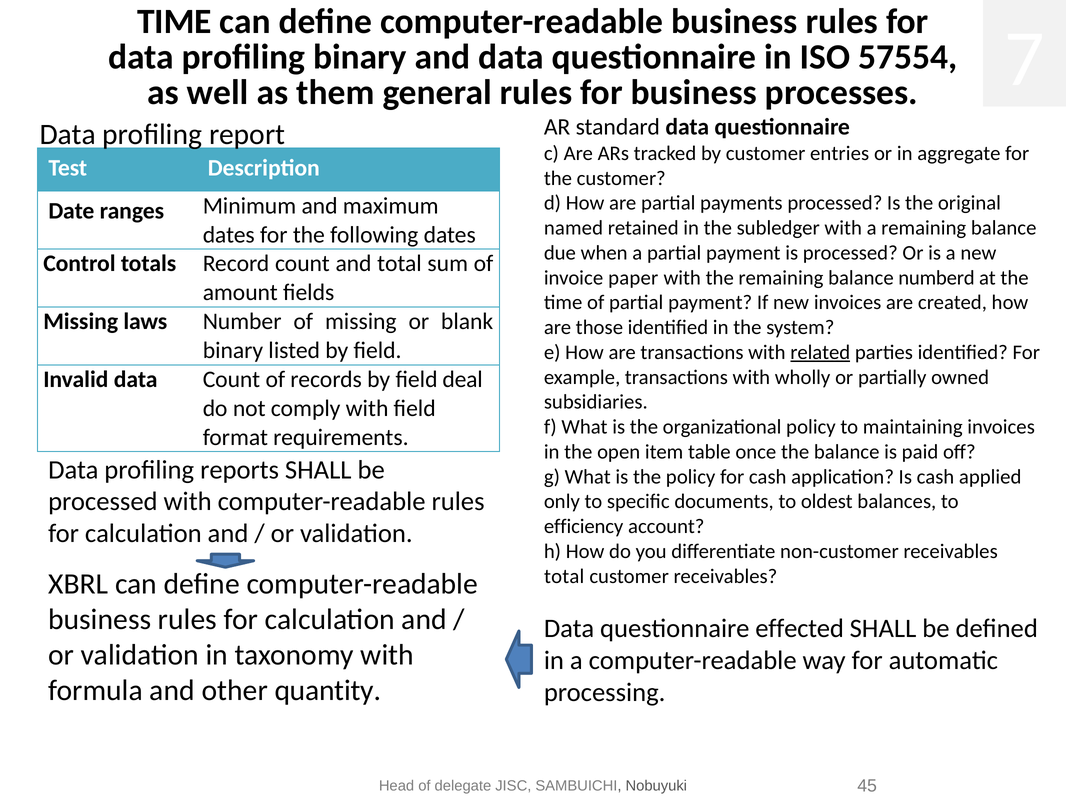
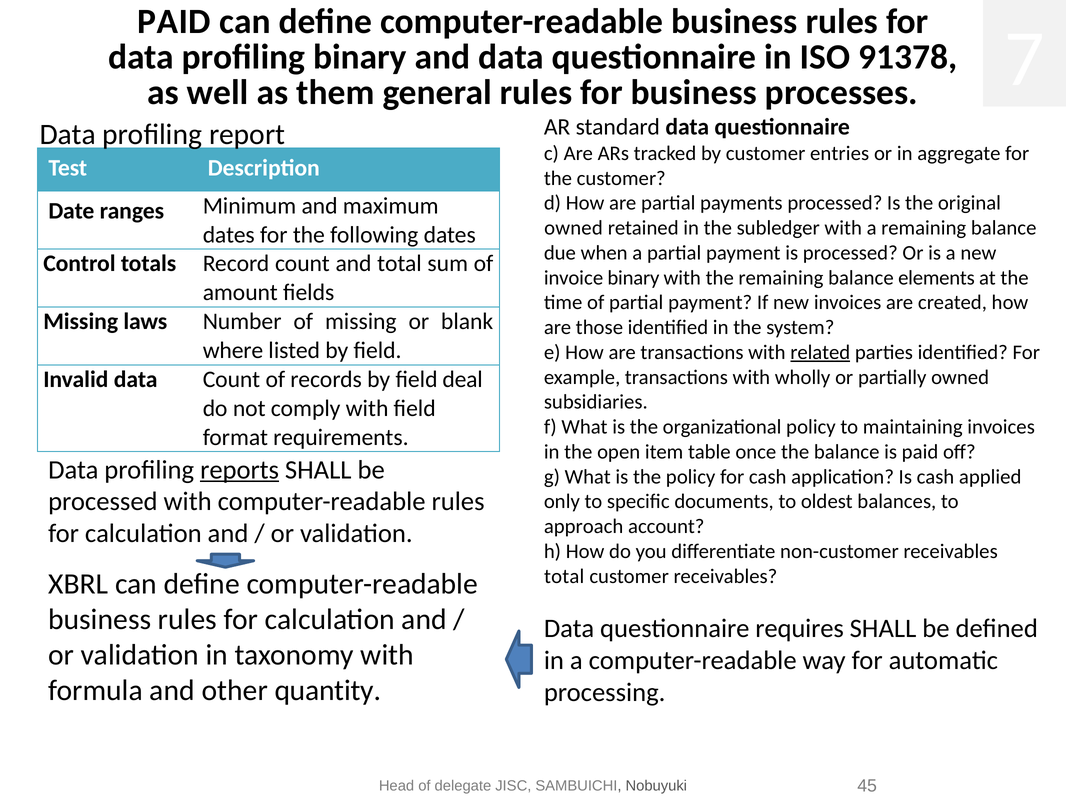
TIME: TIME -> PAID (174, 22)
57554: 57554 -> 91378 (908, 57)
named: named -> owned (573, 228)
invoice paper: paper -> binary (633, 278)
numberd: numberd -> elements (936, 278)
binary: binary -> where (233, 351)
reports underline: none -> present (240, 470)
efficiency: efficiency -> approach (584, 527)
effected: effected -> requires (800, 629)
